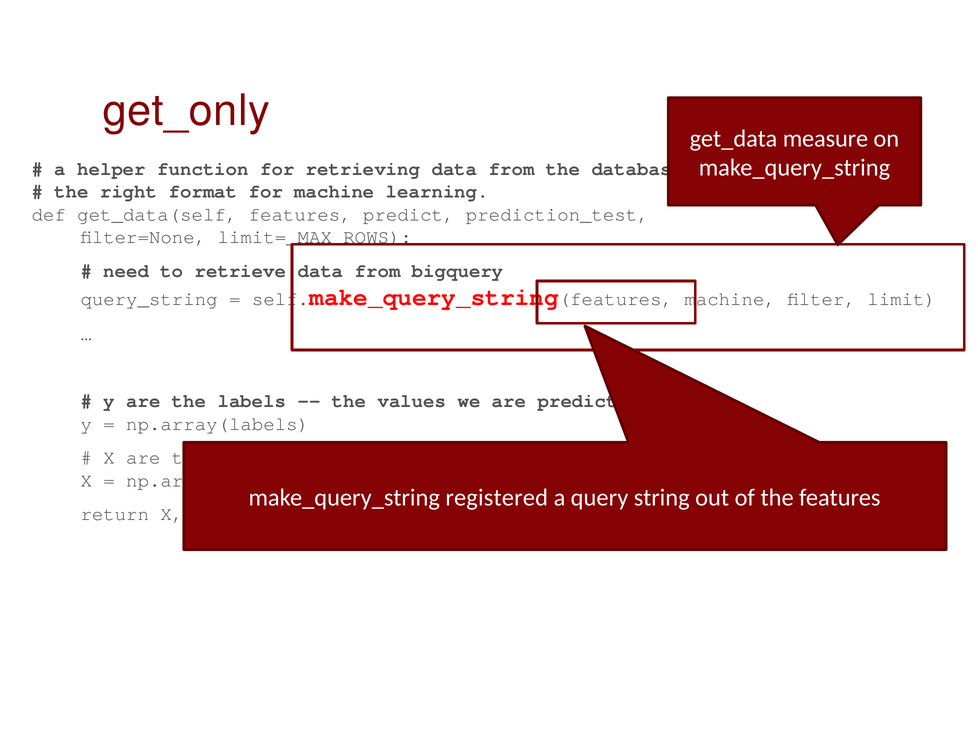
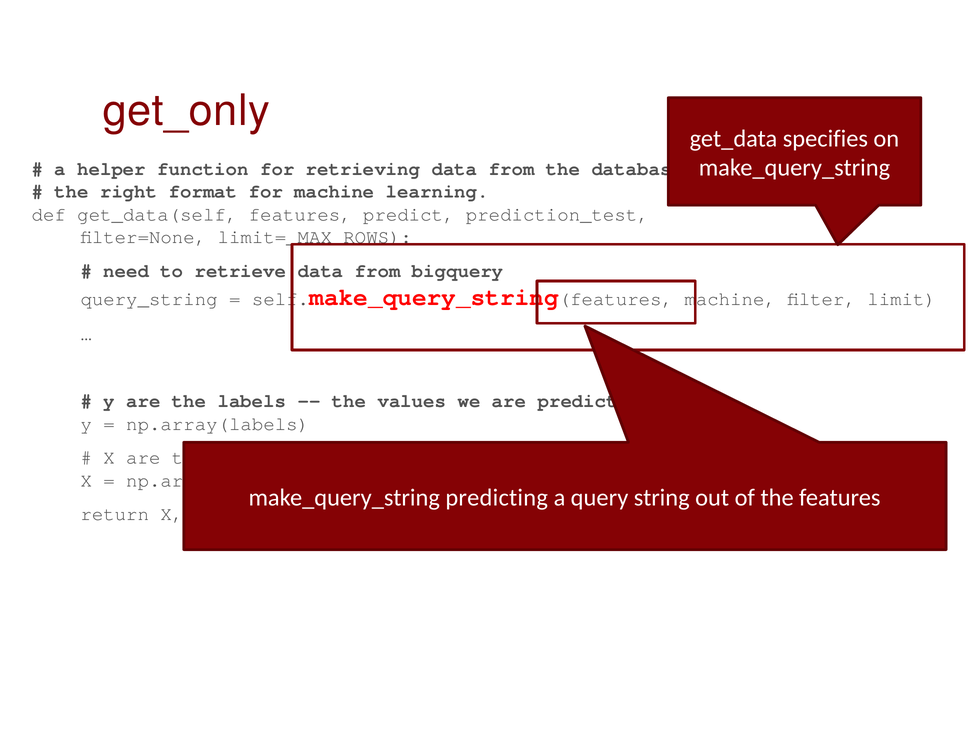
measure: measure -> specifies (825, 139)
make_query_string registered: registered -> predicting (497, 498)
